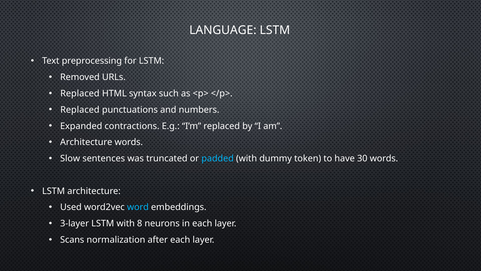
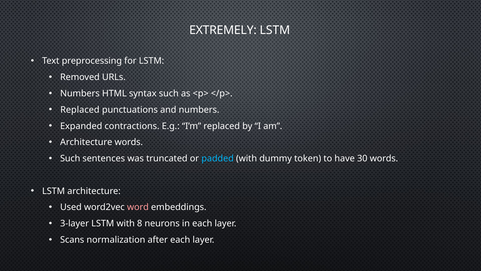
LANGUAGE: LANGUAGE -> EXTREMELY (223, 30)
Replaced: Replaced -> Numbers (80, 93)
Slow: Slow -> Such (70, 158)
word colour: light blue -> pink (138, 207)
